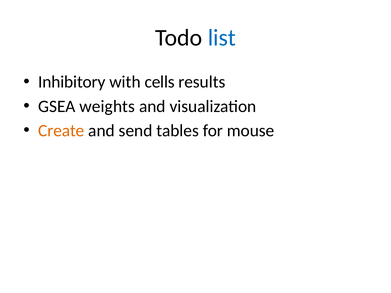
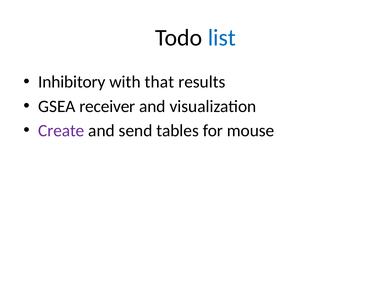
cells: cells -> that (159, 82)
weights: weights -> receiver (107, 106)
Create colour: orange -> purple (61, 131)
